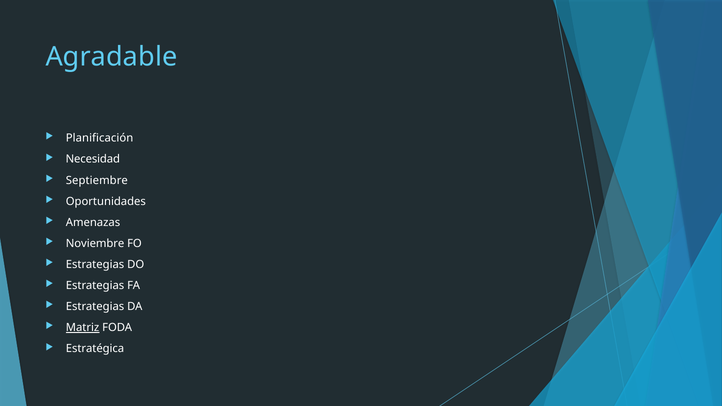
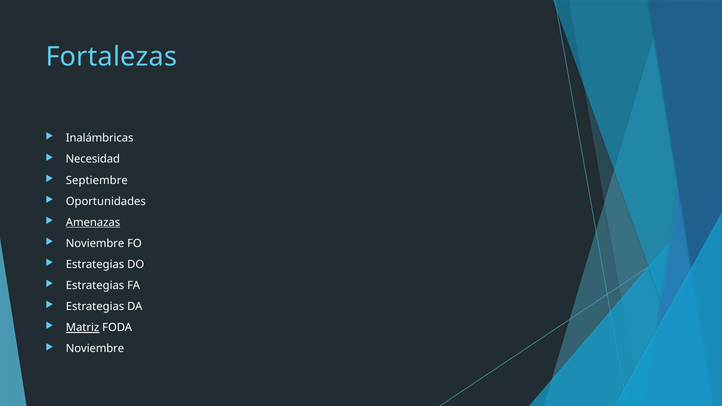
Agradable: Agradable -> Fortalezas (111, 57)
Planificación: Planificación -> Inalámbricas (100, 138)
Amenazas underline: none -> present (93, 222)
Estratégica: Estratégica -> Noviembre (95, 349)
